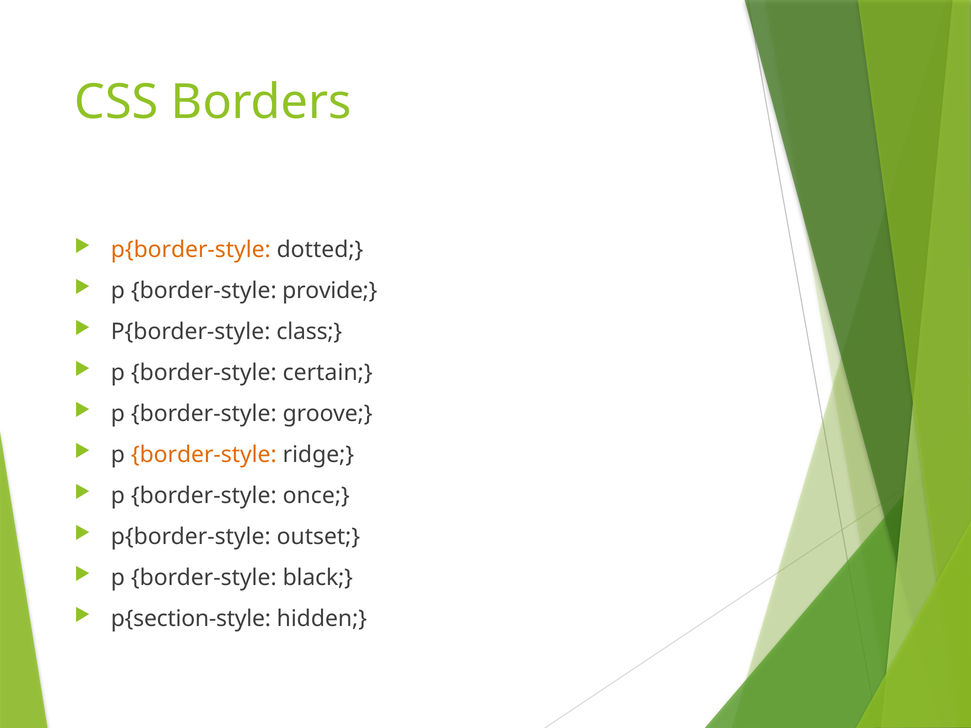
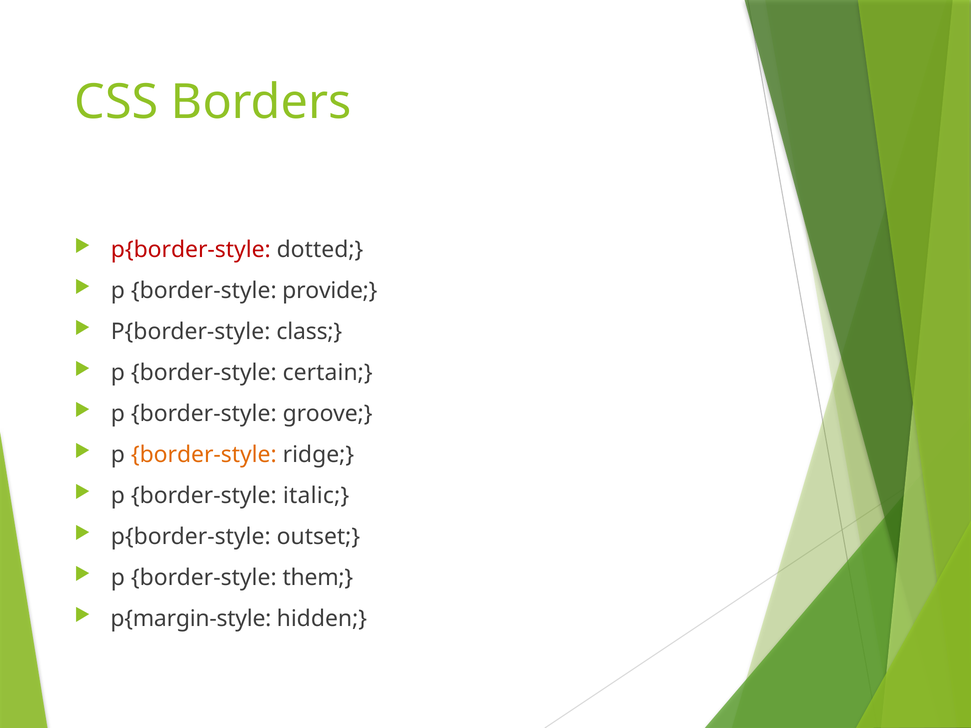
p{border-style colour: orange -> red (191, 250)
once: once -> italic (316, 496)
black: black -> them (318, 578)
p{section-style: p{section-style -> p{margin-style (191, 619)
